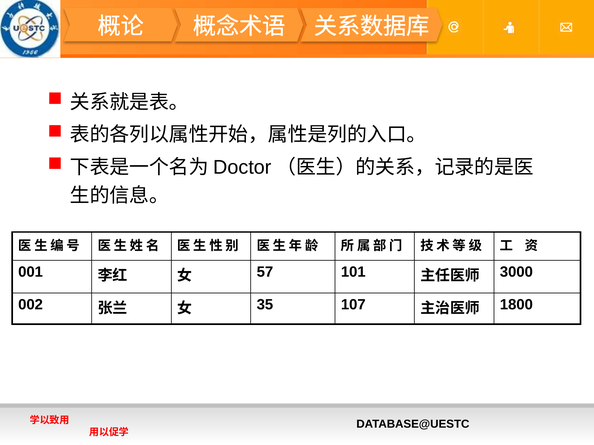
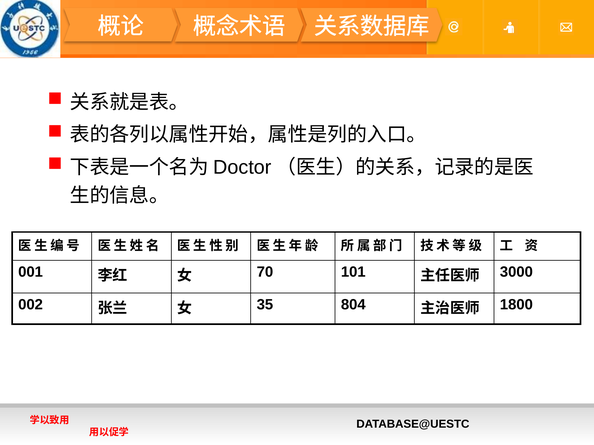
57: 57 -> 70 (265, 272)
107: 107 -> 804 (353, 305)
